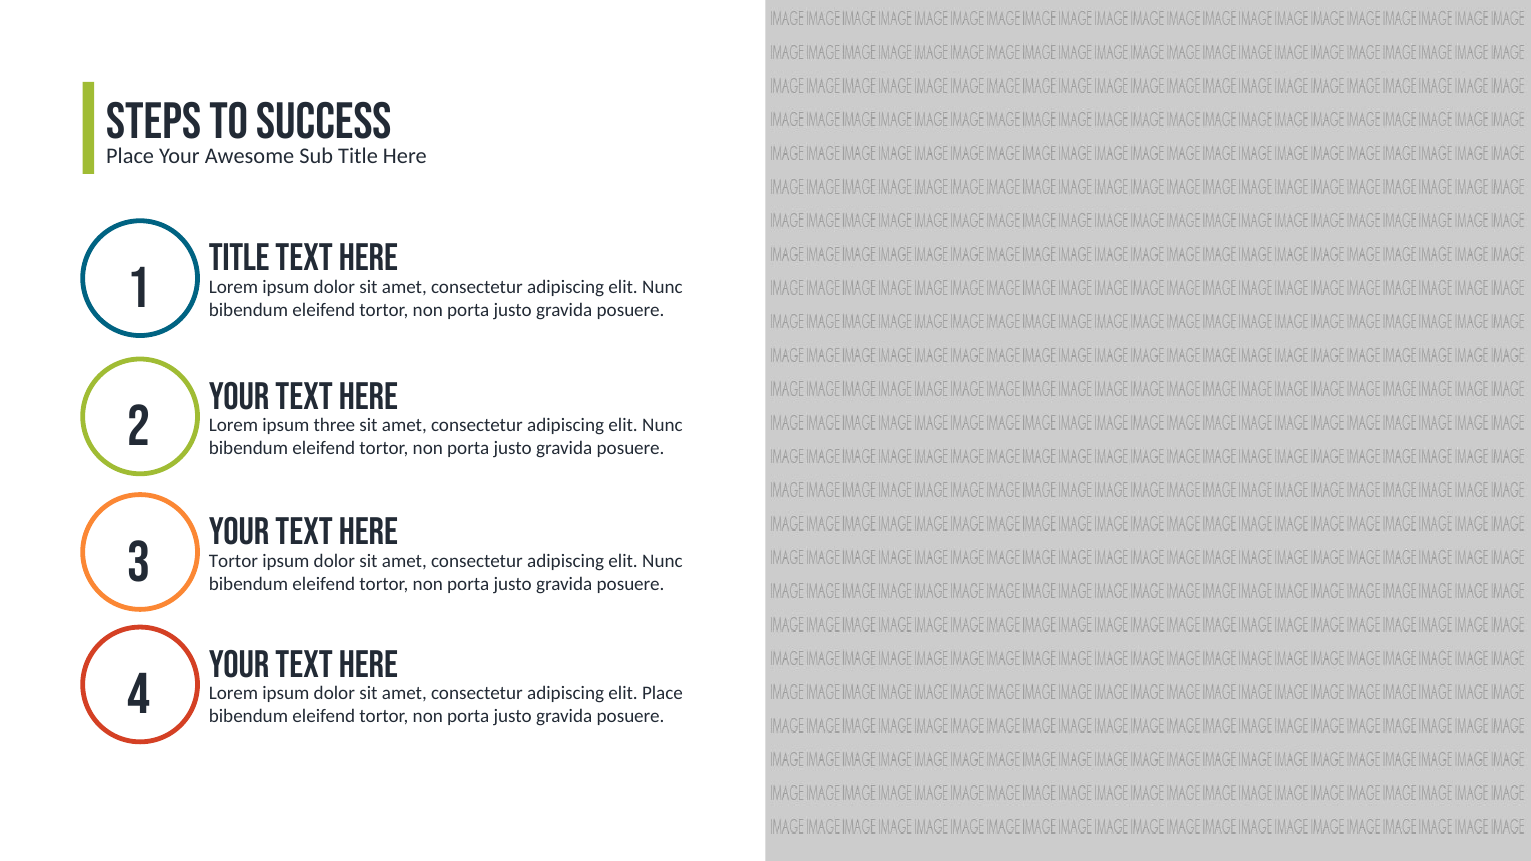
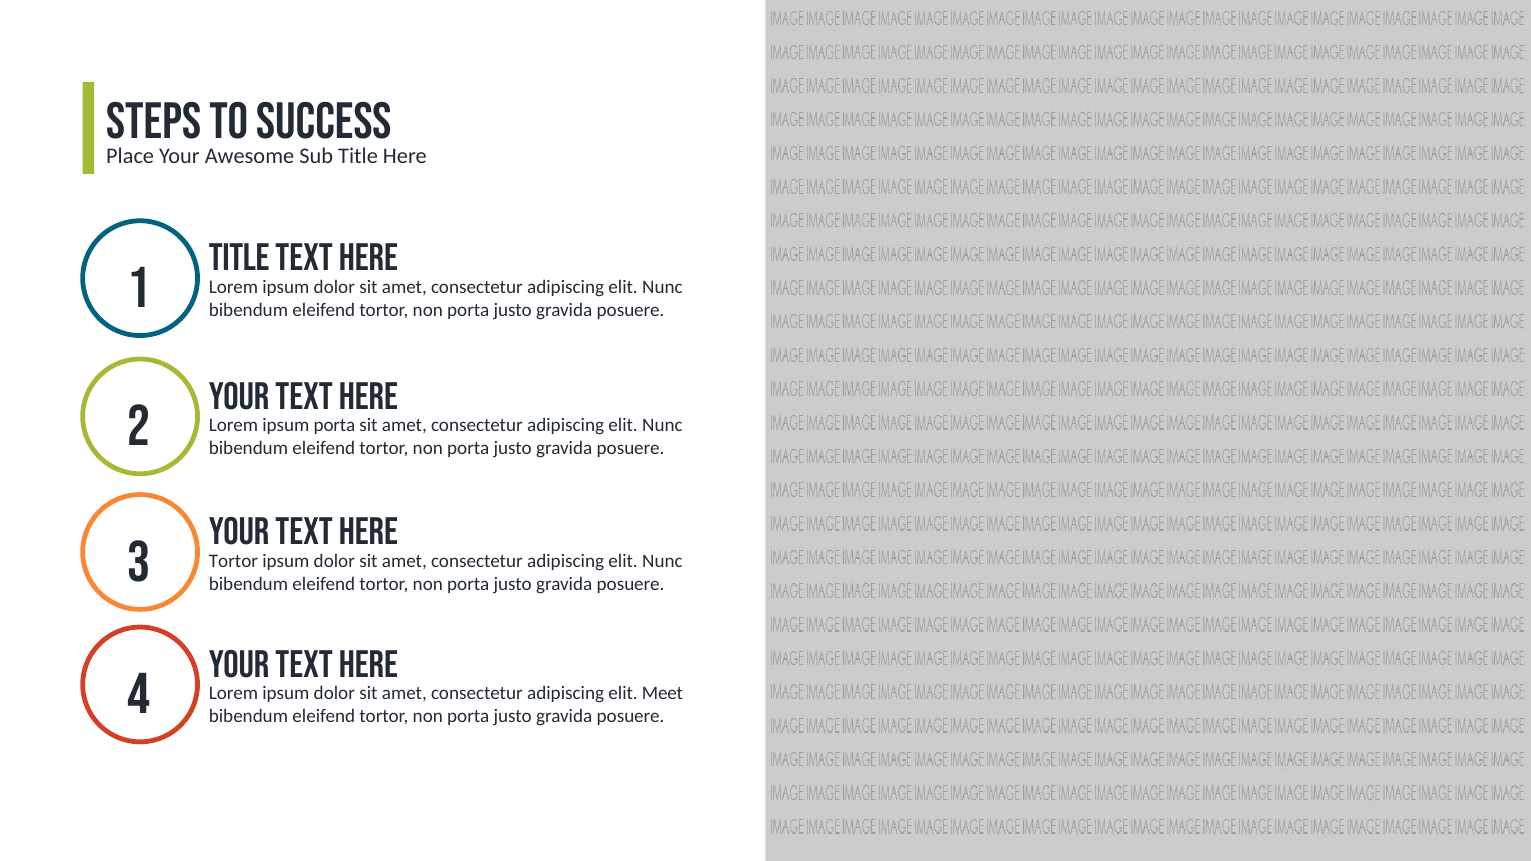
ipsum three: three -> porta (334, 426)
elit Place: Place -> Meet (663, 694)
